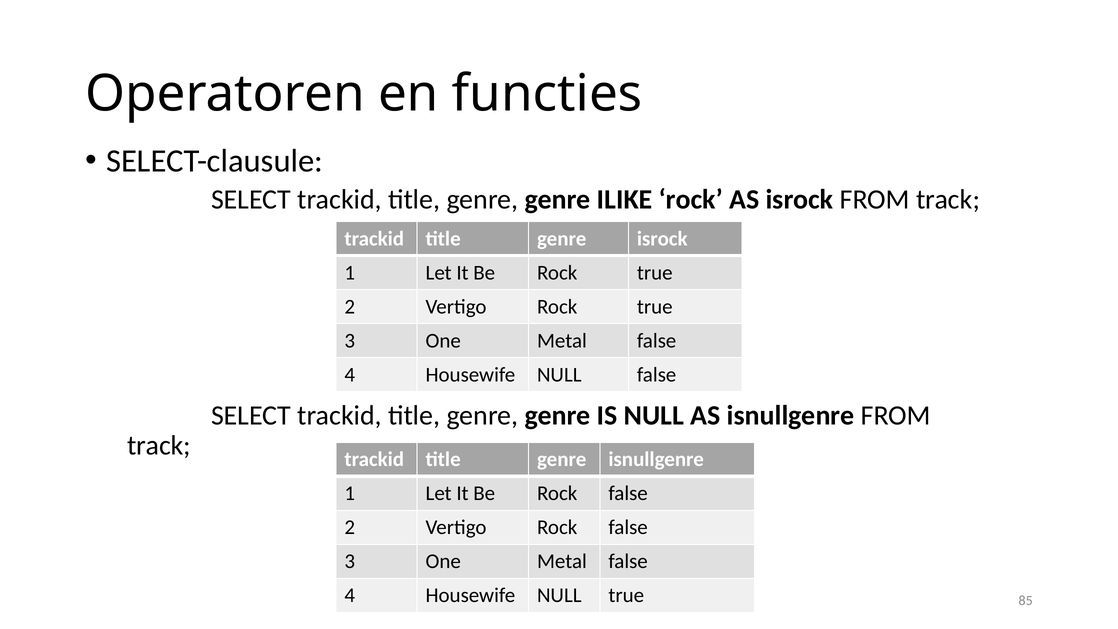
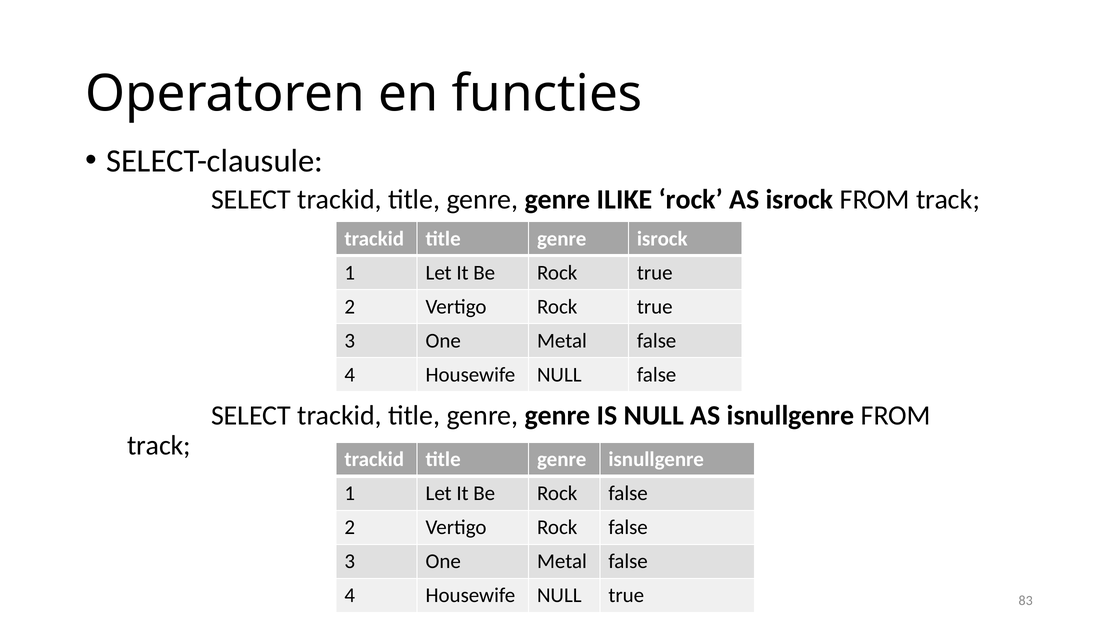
85: 85 -> 83 (1026, 600)
